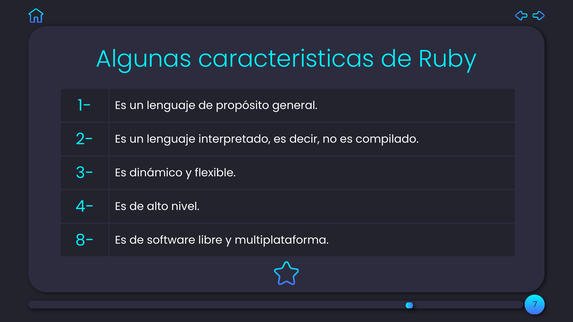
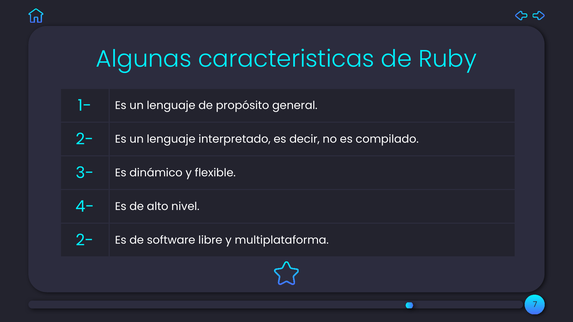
8-: 8- -> 2- (85, 241)
